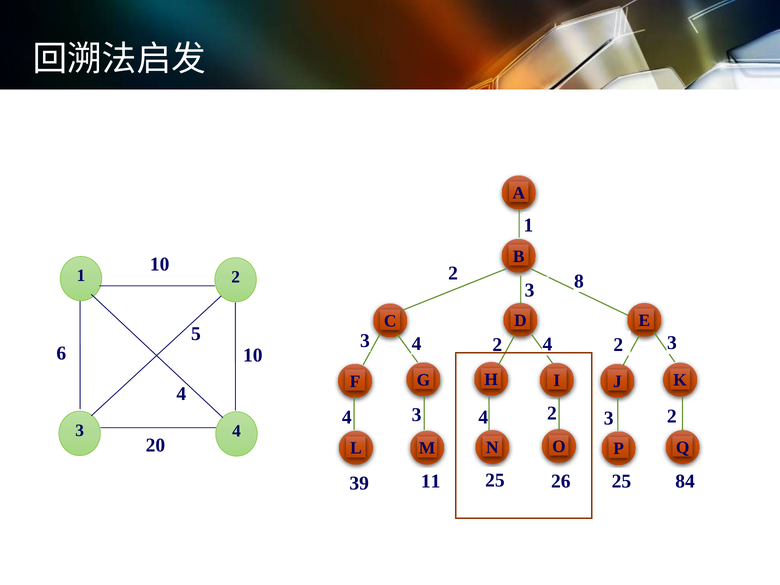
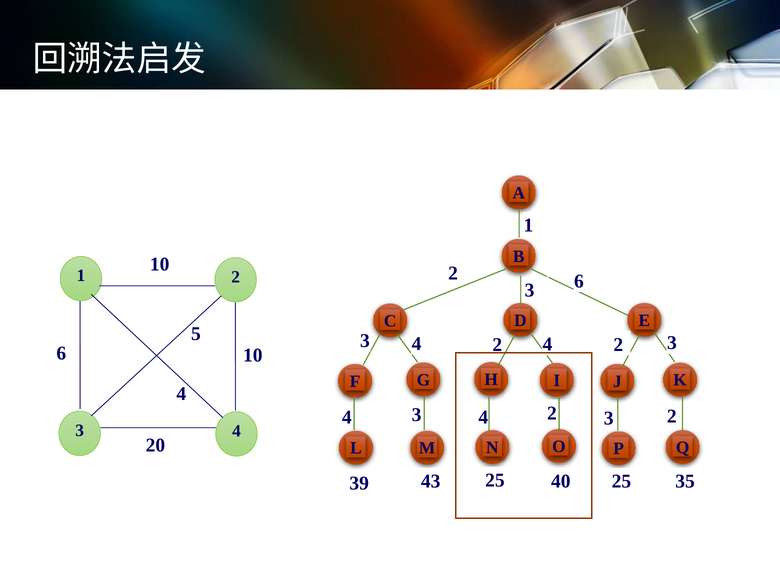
3 8: 8 -> 6 (579, 281)
11: 11 -> 43 (431, 481)
26: 26 -> 40 (561, 481)
84: 84 -> 35 (685, 481)
